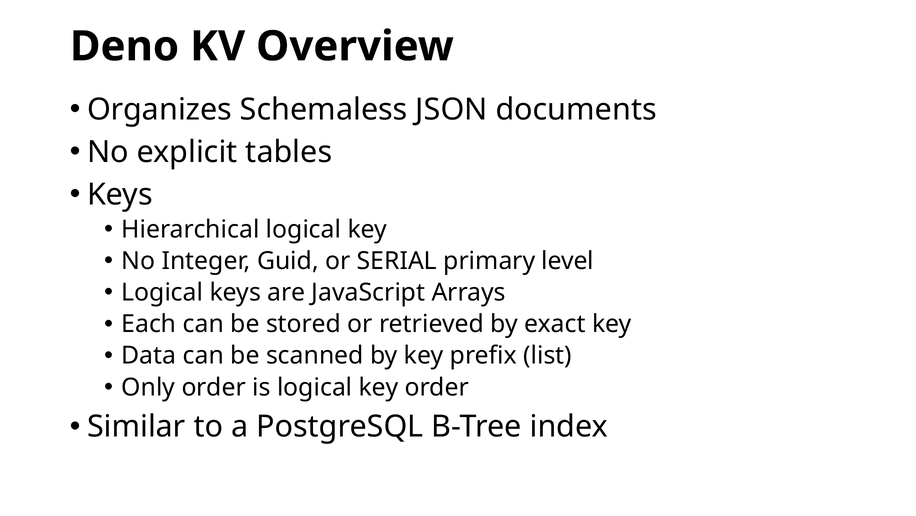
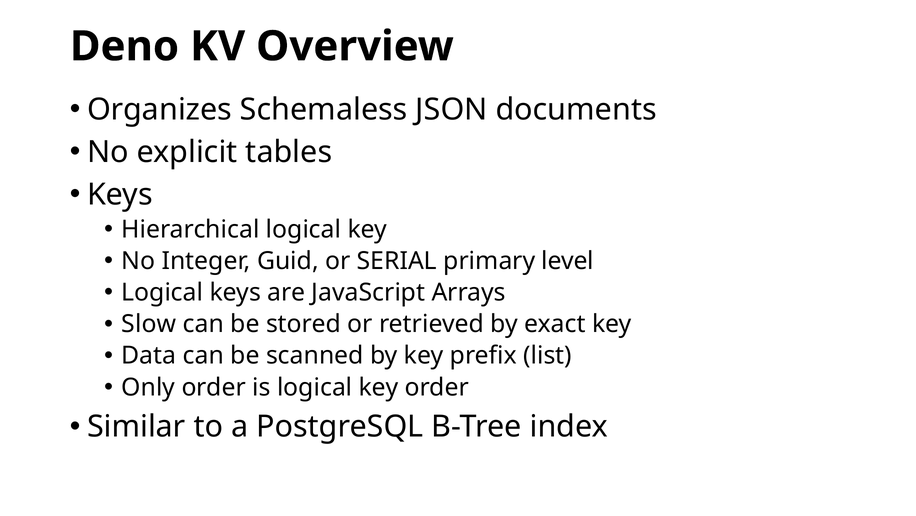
Each: Each -> Slow (149, 324)
